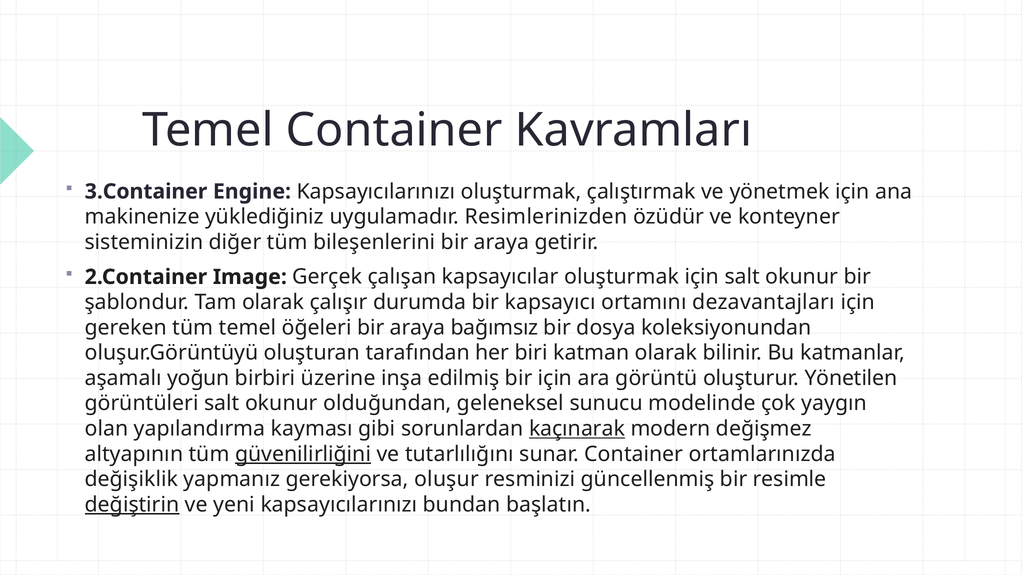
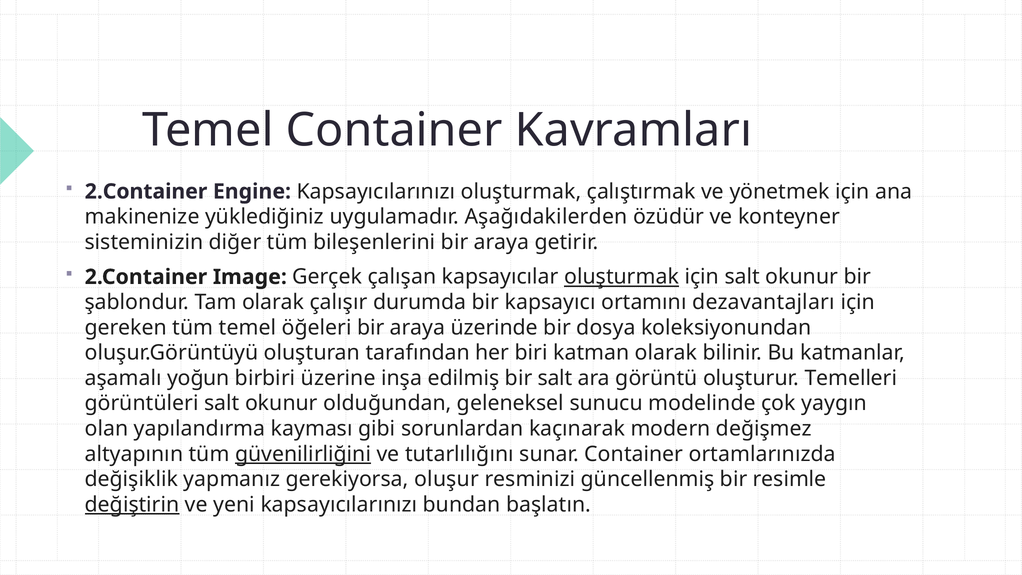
3.Container: 3.Container -> 2.Container (146, 191)
Resimlerinizden: Resimlerinizden -> Aşağıdakilerden (546, 217)
oluşturmak underline: none -> present (622, 277)
bağımsız: bağımsız -> üzerinde (494, 327)
bir için: için -> salt (555, 378)
Yönetilen: Yönetilen -> Temelleri (851, 378)
kaçınarak underline: present -> none (577, 429)
